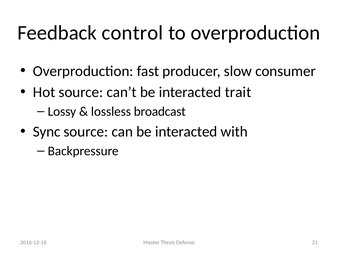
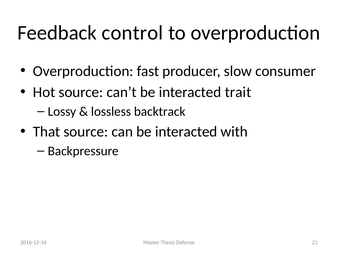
broadcast: broadcast -> backtrack (160, 111)
Sync: Sync -> That (47, 131)
